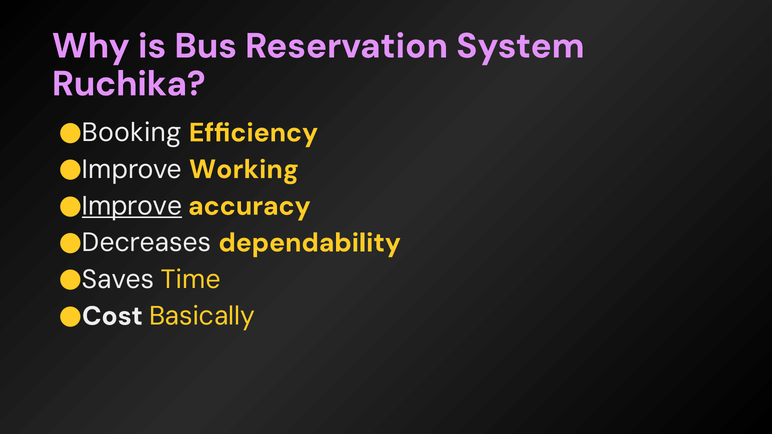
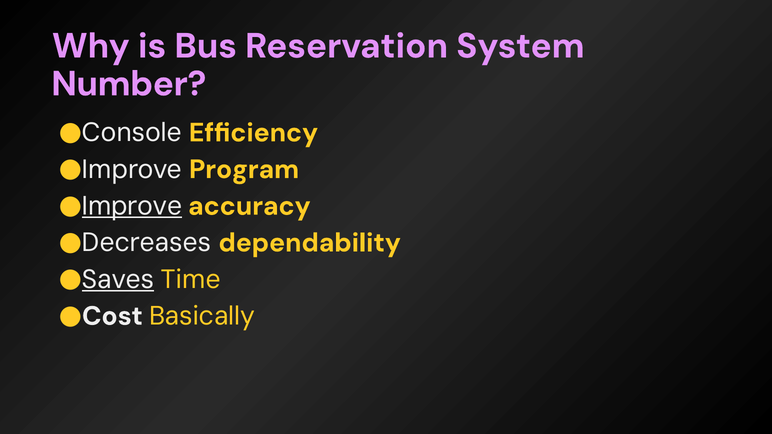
Ruchika: Ruchika -> Number (129, 84)
Booking: Booking -> Console (132, 133)
Working: Working -> Program (244, 169)
Saves underline: none -> present (118, 279)
